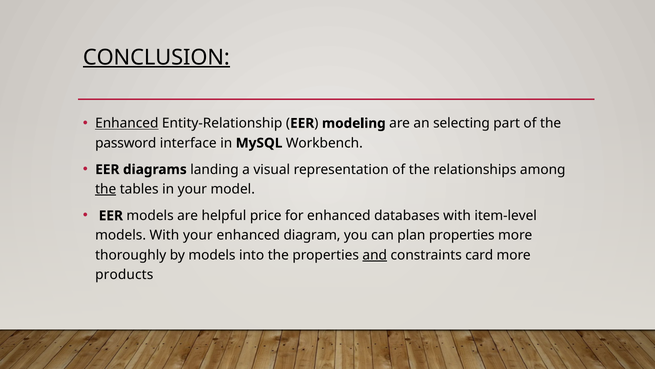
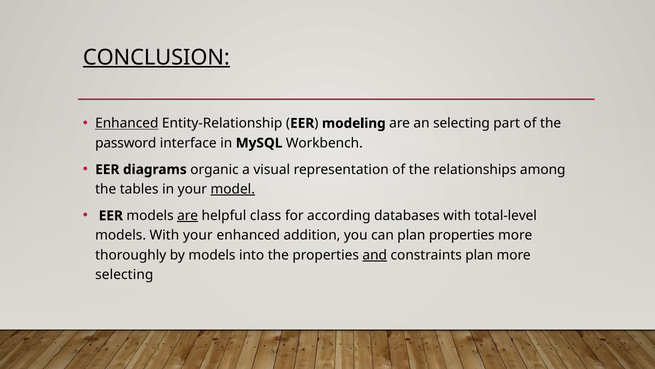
landing: landing -> organic (215, 169)
the underline: present -> none (106, 189)
model underline: none -> present (233, 189)
are underline: none -> present (188, 215)
price: price -> class (266, 215)
for enhanced: enhanced -> according (339, 215)
item-level: item-level -> total-level (506, 215)
diagram: diagram -> addition (312, 235)
constraints card: card -> plan (479, 255)
products: products -> selecting (124, 274)
